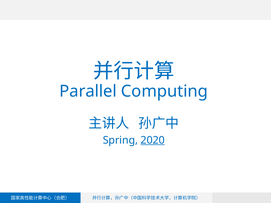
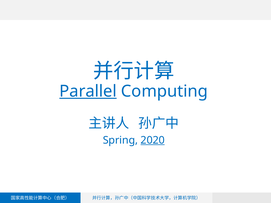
Parallel underline: none -> present (88, 91)
